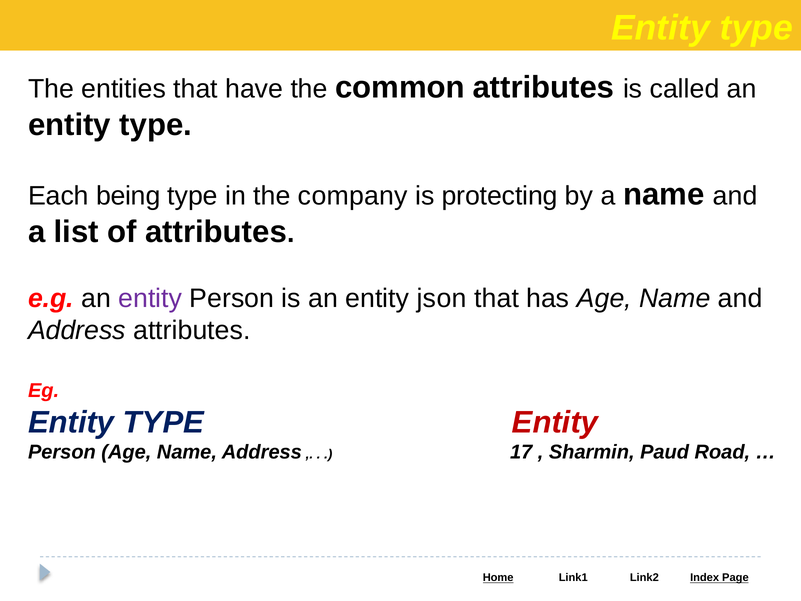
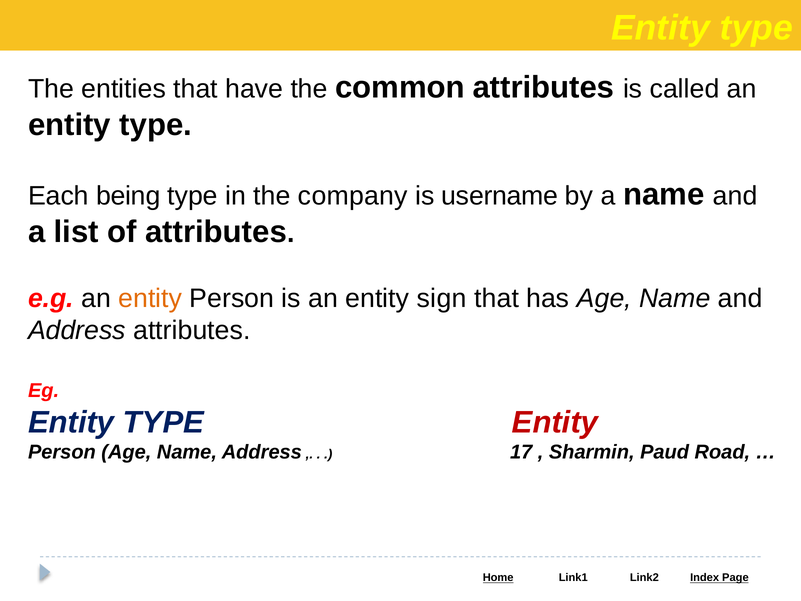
protecting: protecting -> username (500, 196)
entity colour: purple -> orange (150, 298)
json: json -> sign (442, 298)
